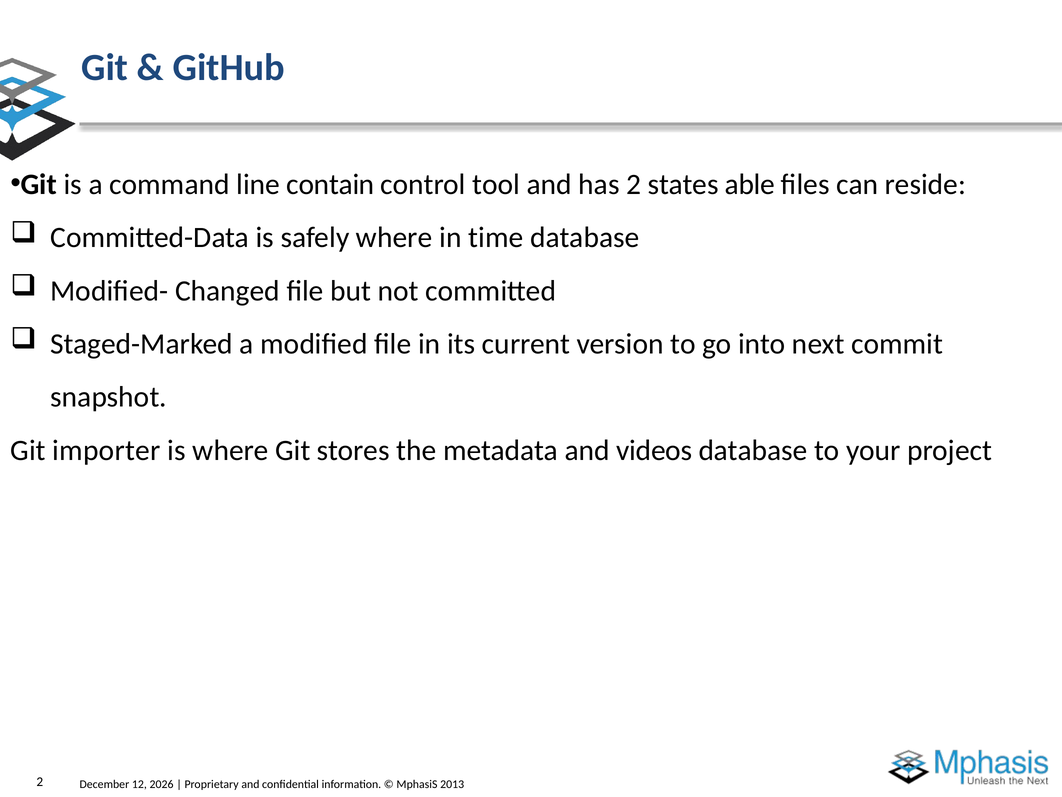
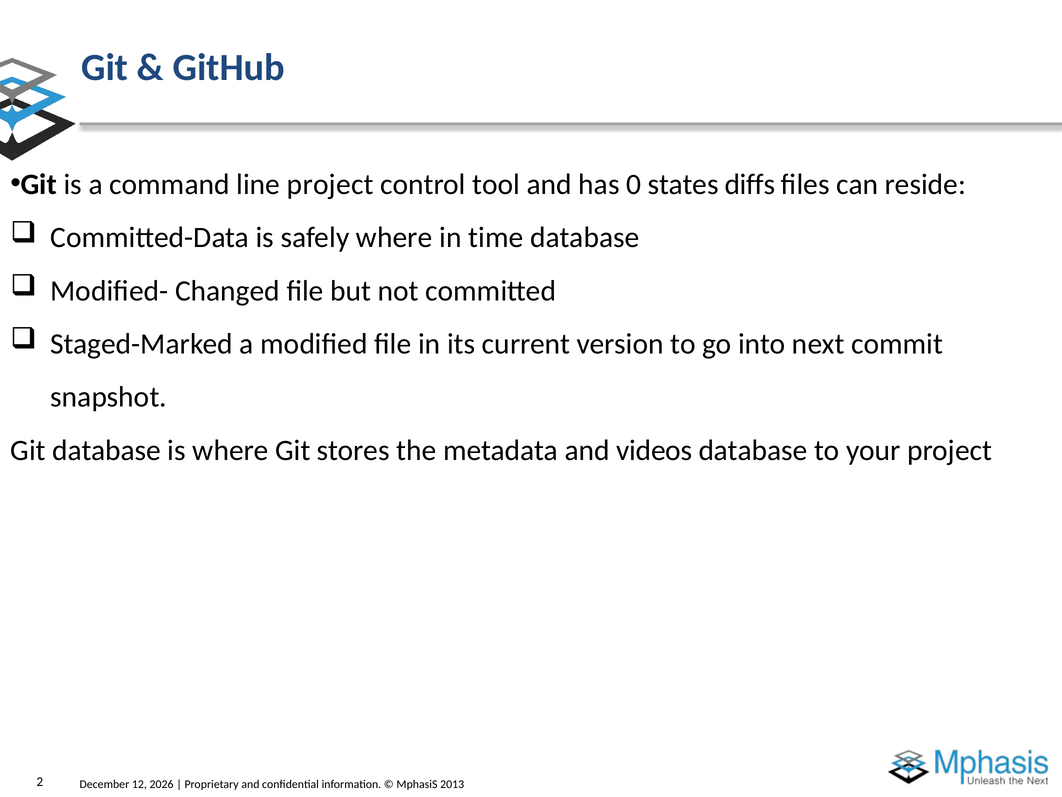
line contain: contain -> project (330, 184)
has 2: 2 -> 0 (634, 184)
able: able -> diffs (750, 184)
Git importer: importer -> database (107, 450)
